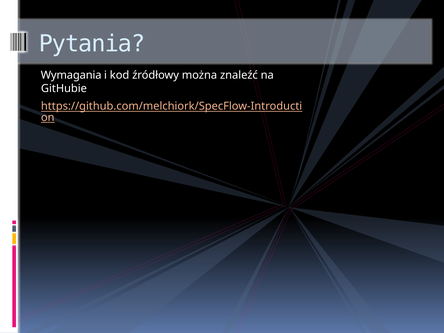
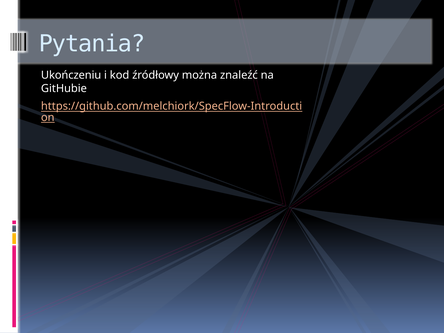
Wymagania: Wymagania -> Ukończeniu (71, 75)
